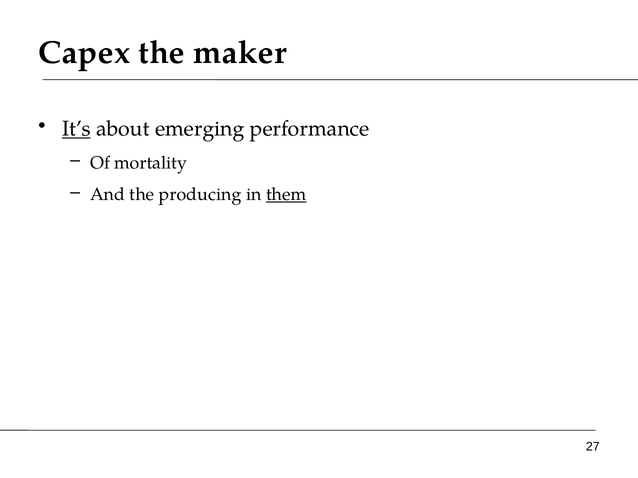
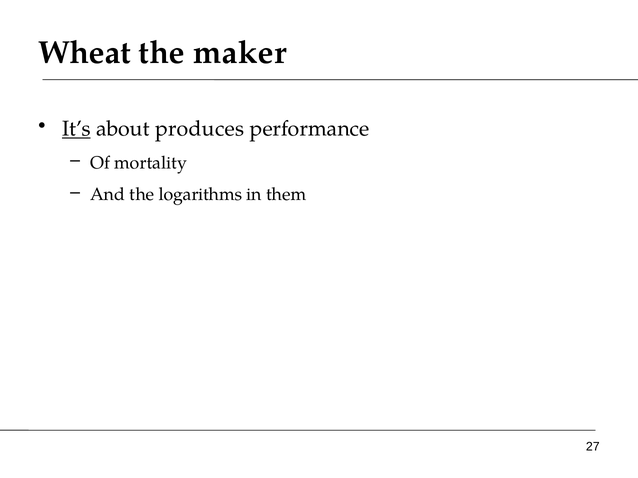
Capex: Capex -> Wheat (84, 53)
emerging: emerging -> produces (200, 129)
producing: producing -> logarithms (200, 195)
them underline: present -> none (286, 195)
